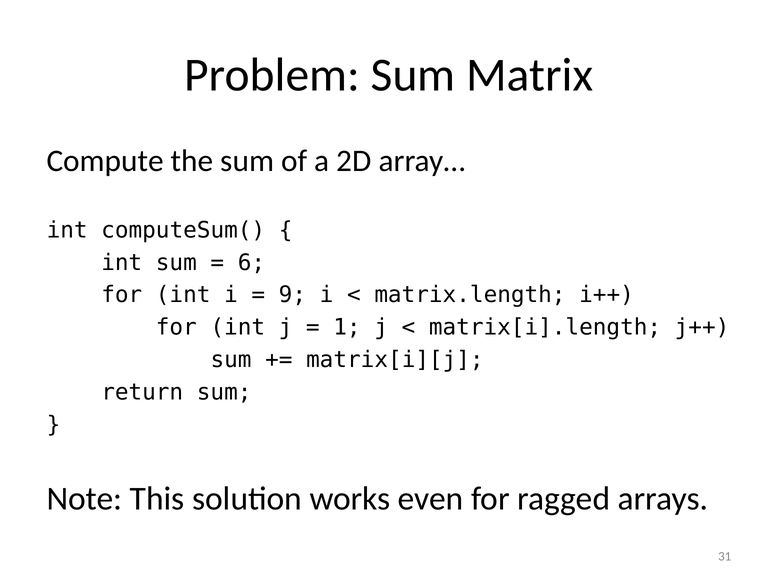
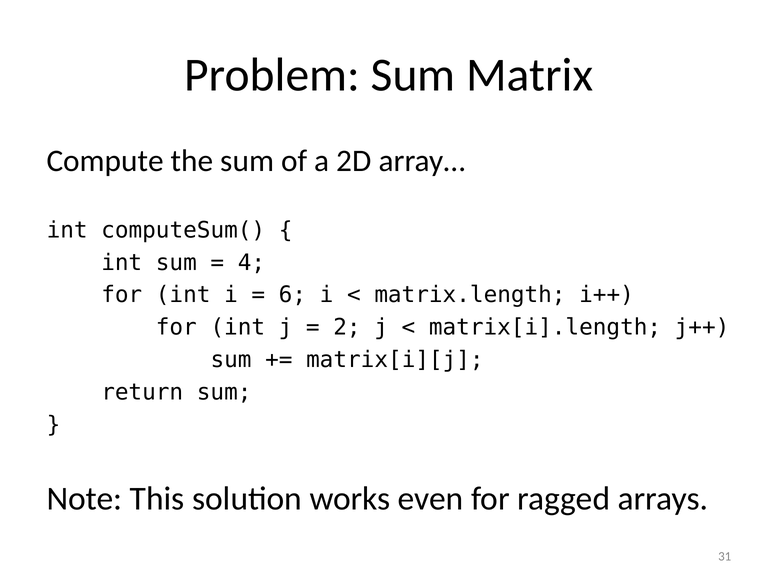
6: 6 -> 4 (251, 263)
9: 9 -> 6 (292, 295)
1: 1 -> 2 (347, 328)
